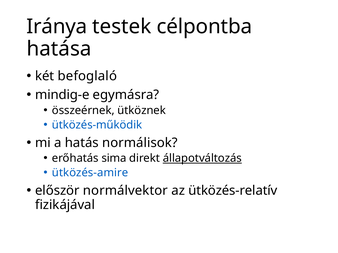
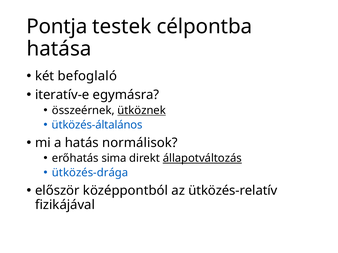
Iránya: Iránya -> Pontja (57, 27)
mindig-e: mindig-e -> iteratív-e (62, 95)
ütköznek underline: none -> present (142, 111)
ütközés-működik: ütközés-működik -> ütközés-általános (97, 125)
ütközés-amire: ütközés-amire -> ütközés-drága (90, 173)
normálvektor: normálvektor -> középpontból (126, 191)
